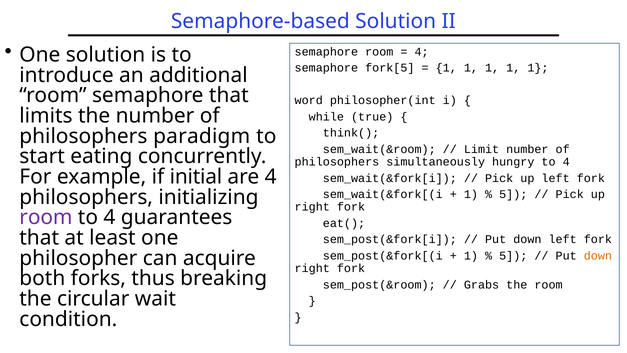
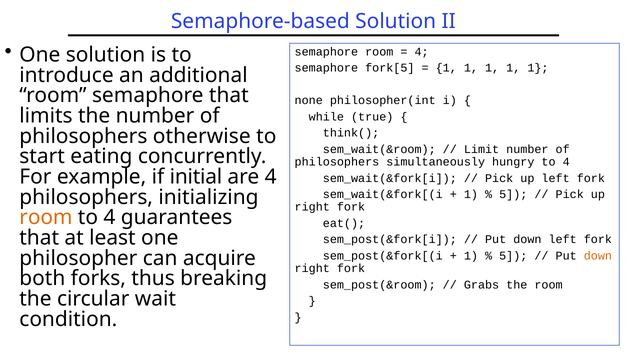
word: word -> none (309, 100)
paradigm: paradigm -> otherwise (202, 136)
room colour: purple -> orange (46, 217)
